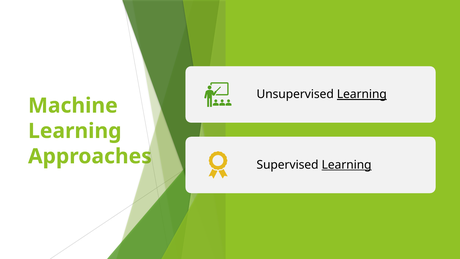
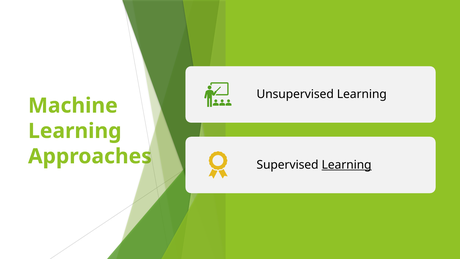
Learning underline: present -> none (362, 94)
